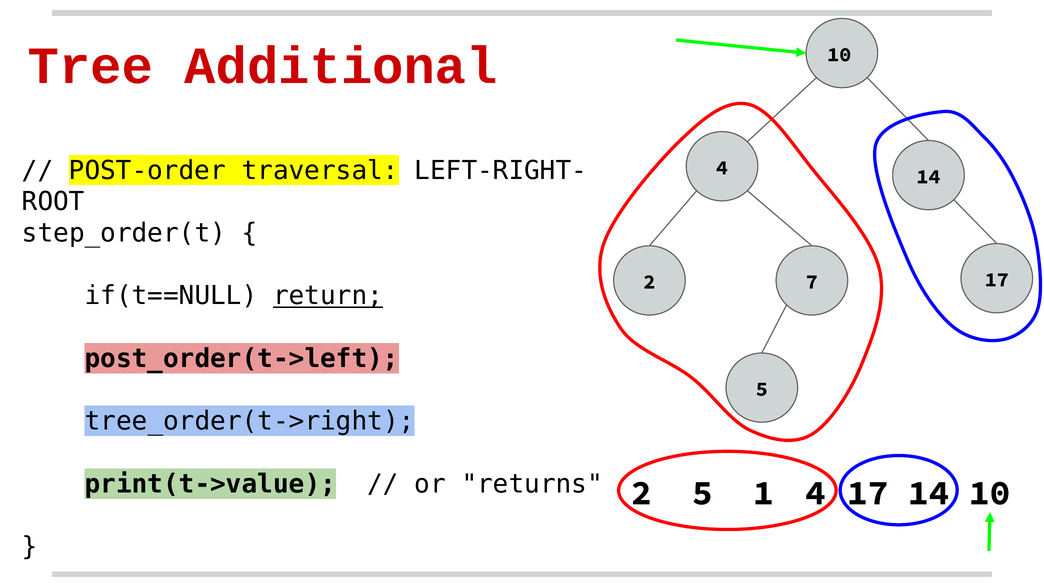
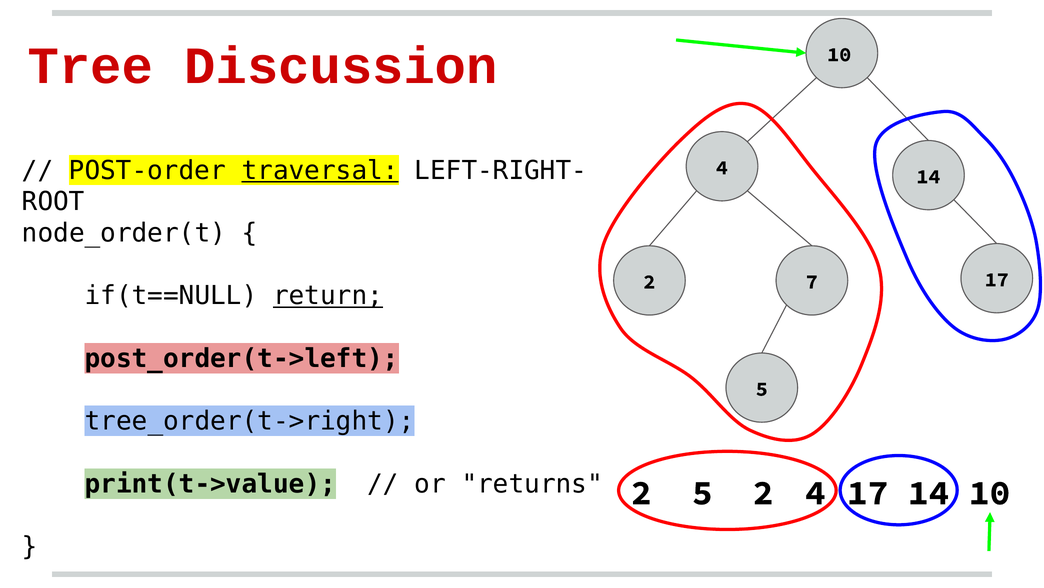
Additional: Additional -> Discussion (341, 66)
traversal underline: none -> present (320, 170)
step_order(t: step_order(t -> node_order(t (124, 233)
5 1: 1 -> 2 (763, 492)
